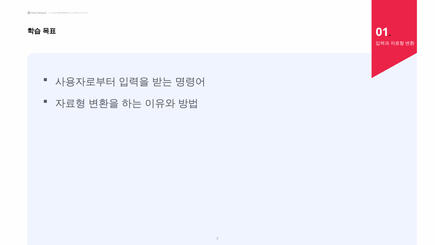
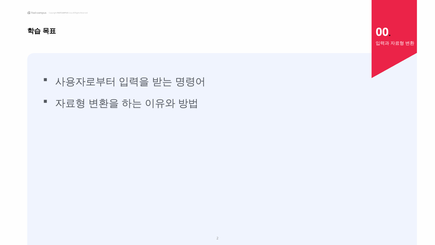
01: 01 -> 00 (382, 32)
